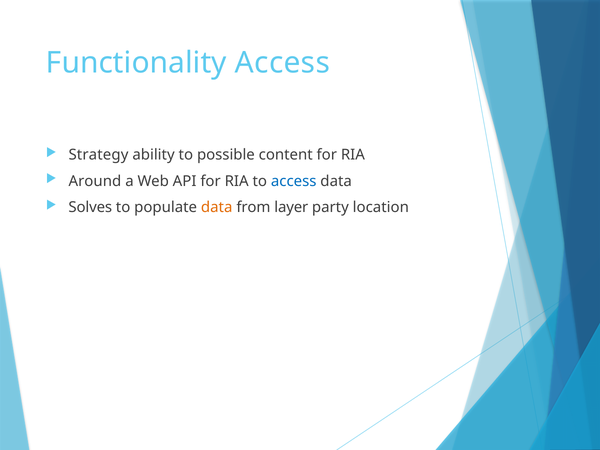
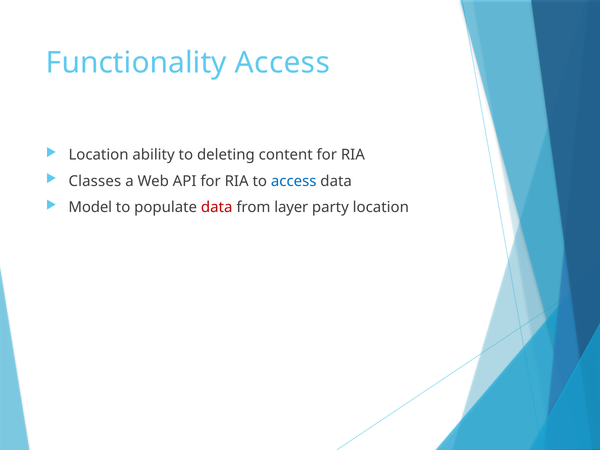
Strategy: Strategy -> Location (99, 155)
possible: possible -> deleting (226, 155)
Around: Around -> Classes (95, 181)
Solves: Solves -> Model (90, 208)
data colour: orange -> red (217, 208)
